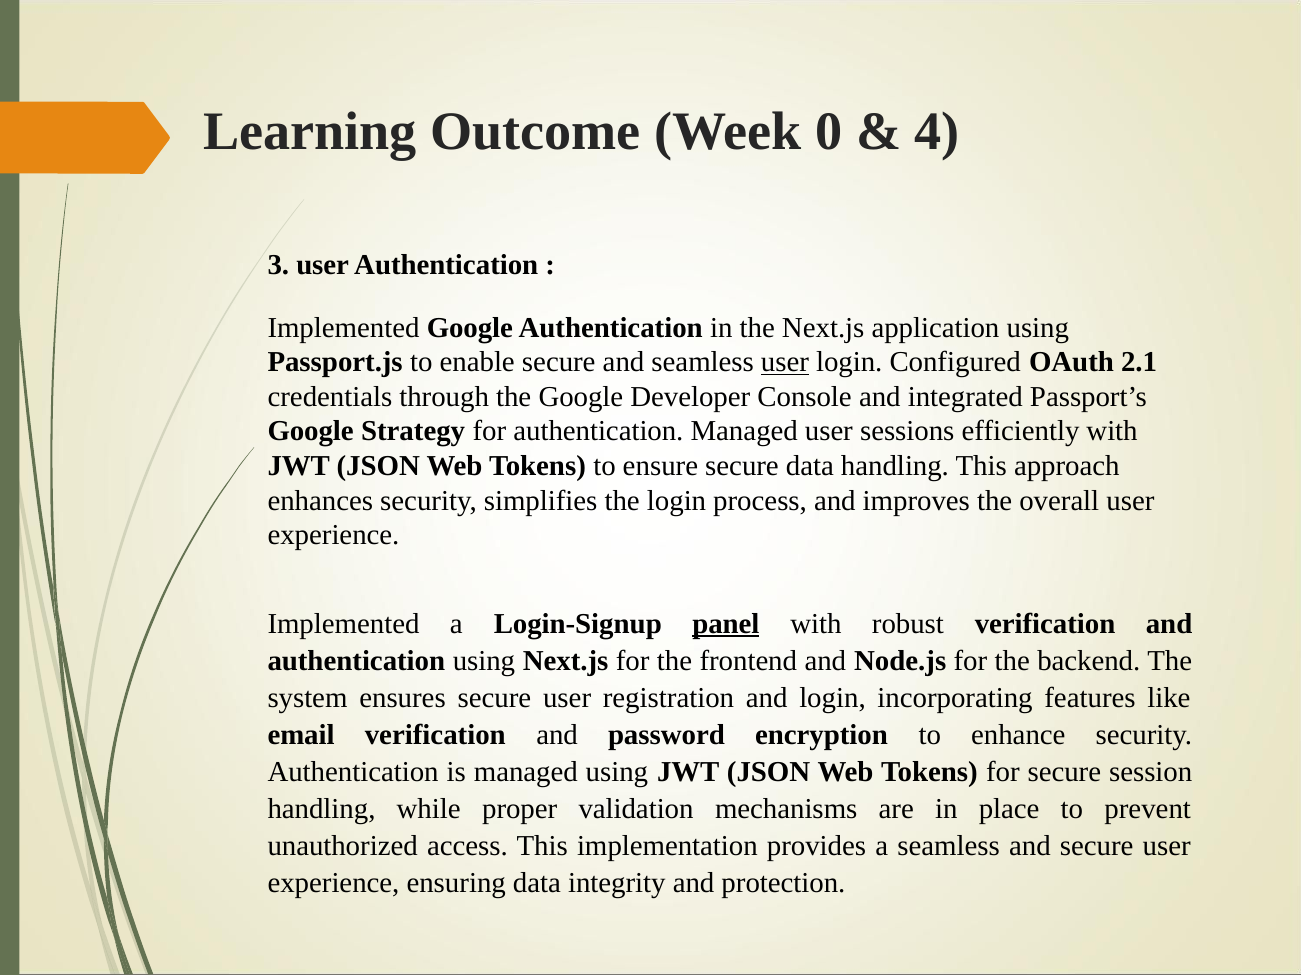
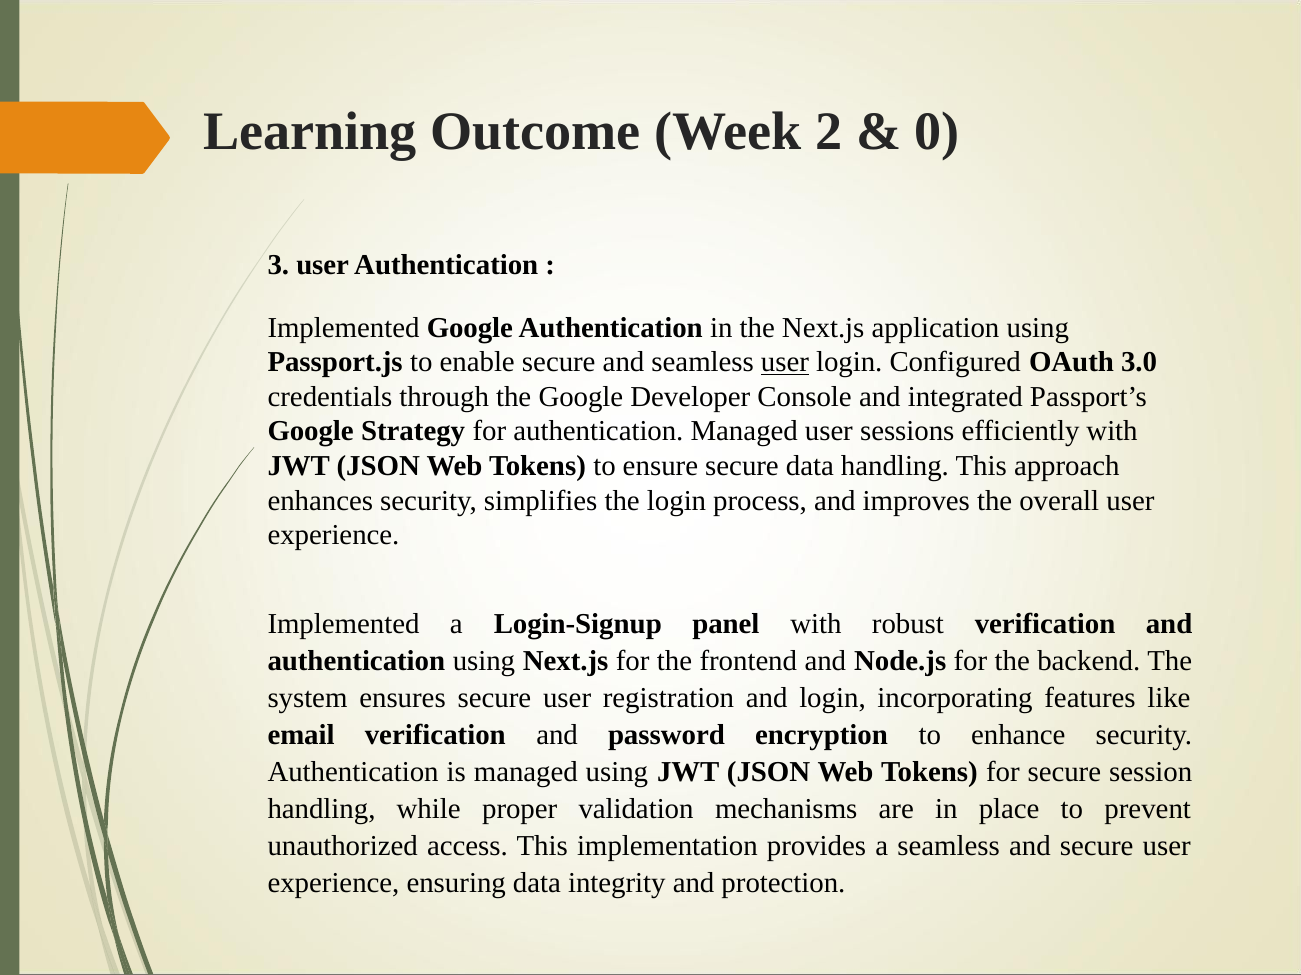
0: 0 -> 2 (829, 132)
4: 4 -> 0 (937, 132)
2.1: 2.1 -> 3.0 (1139, 362)
panel underline: present -> none (726, 624)
